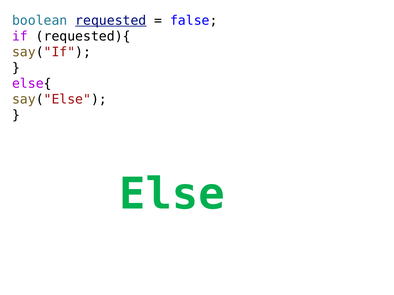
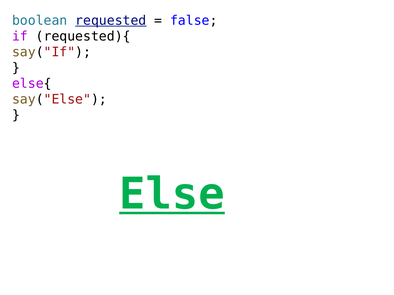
Else underline: none -> present (172, 195)
